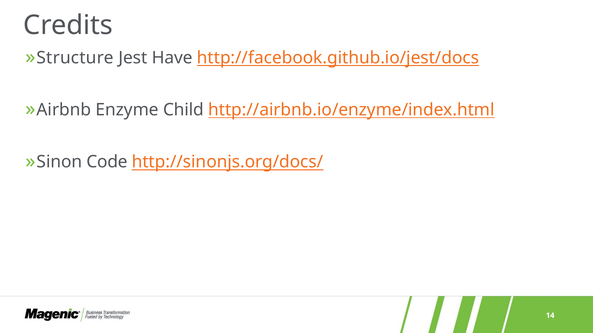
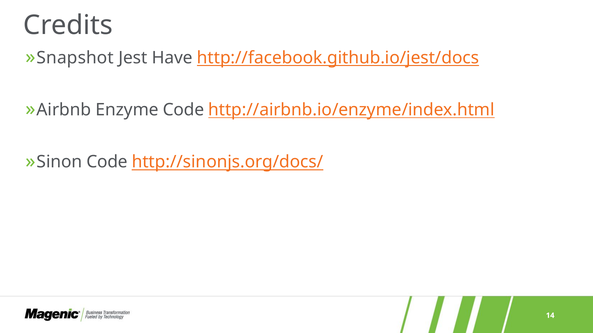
Structure: Structure -> Snapshot (75, 58)
Enzyme Child: Child -> Code (183, 110)
